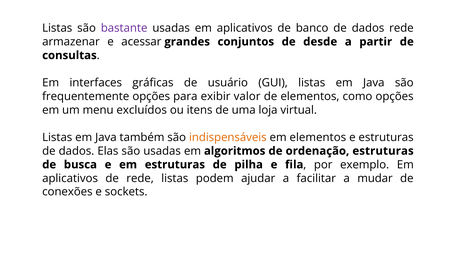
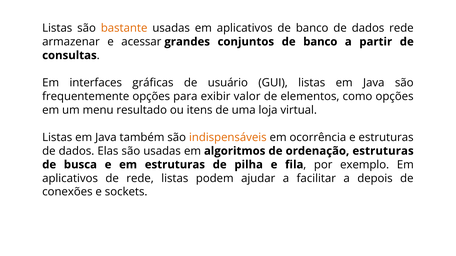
bastante colour: purple -> orange (124, 28)
conjuntos de desde: desde -> banco (320, 42)
excluídos: excluídos -> resultado (142, 110)
em elementos: elementos -> ocorrência (318, 138)
mudar: mudar -> depois (375, 179)
